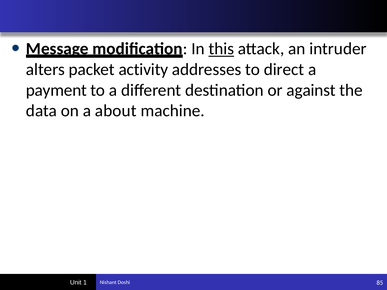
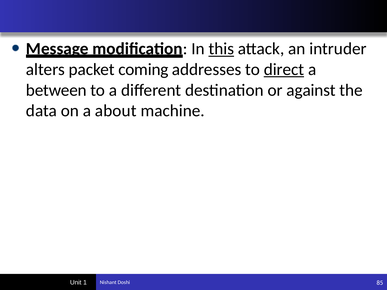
activity: activity -> coming (143, 70)
direct underline: none -> present (284, 70)
payment: payment -> between (56, 90)
